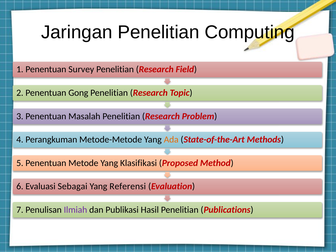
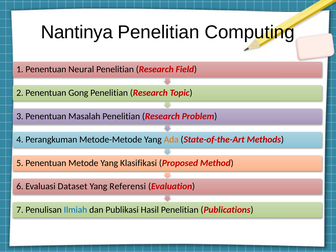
Jaringan: Jaringan -> Nantinya (77, 32)
Survey: Survey -> Neural (81, 69)
Sebagai: Sebagai -> Dataset (73, 186)
Ilmiah colour: purple -> blue (75, 210)
